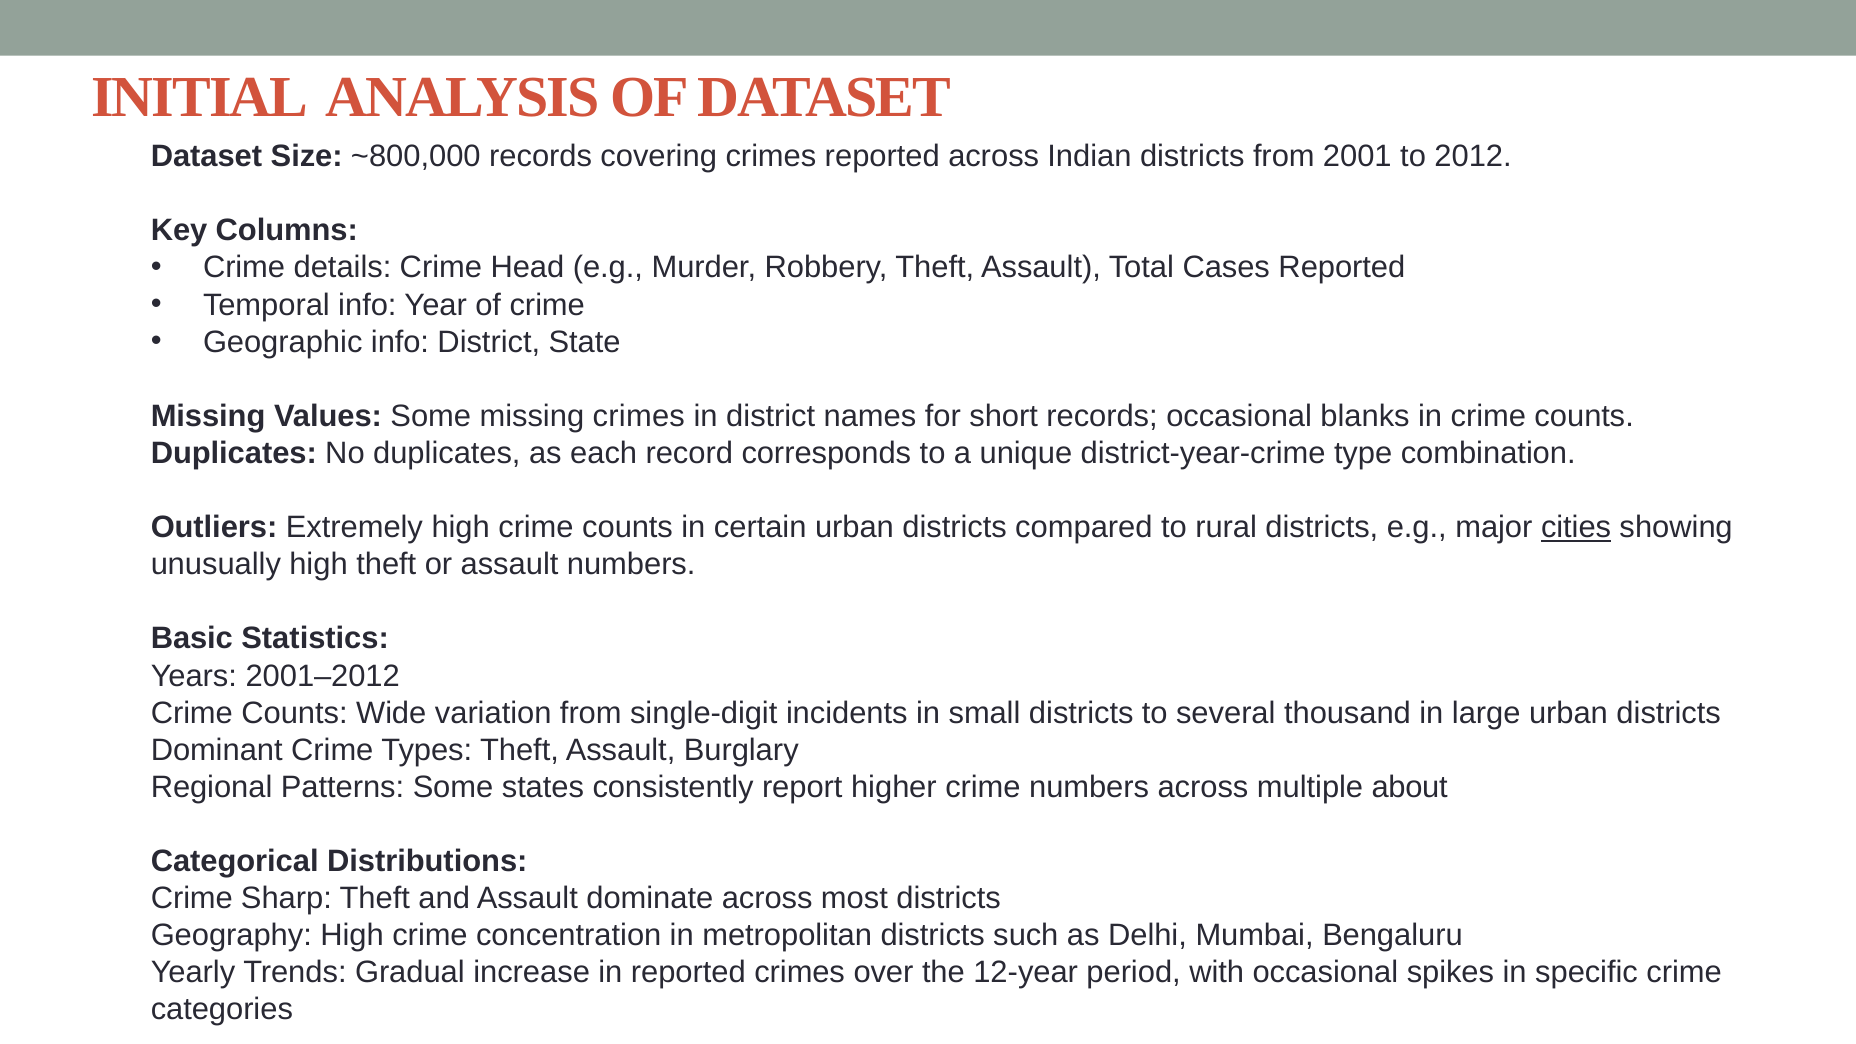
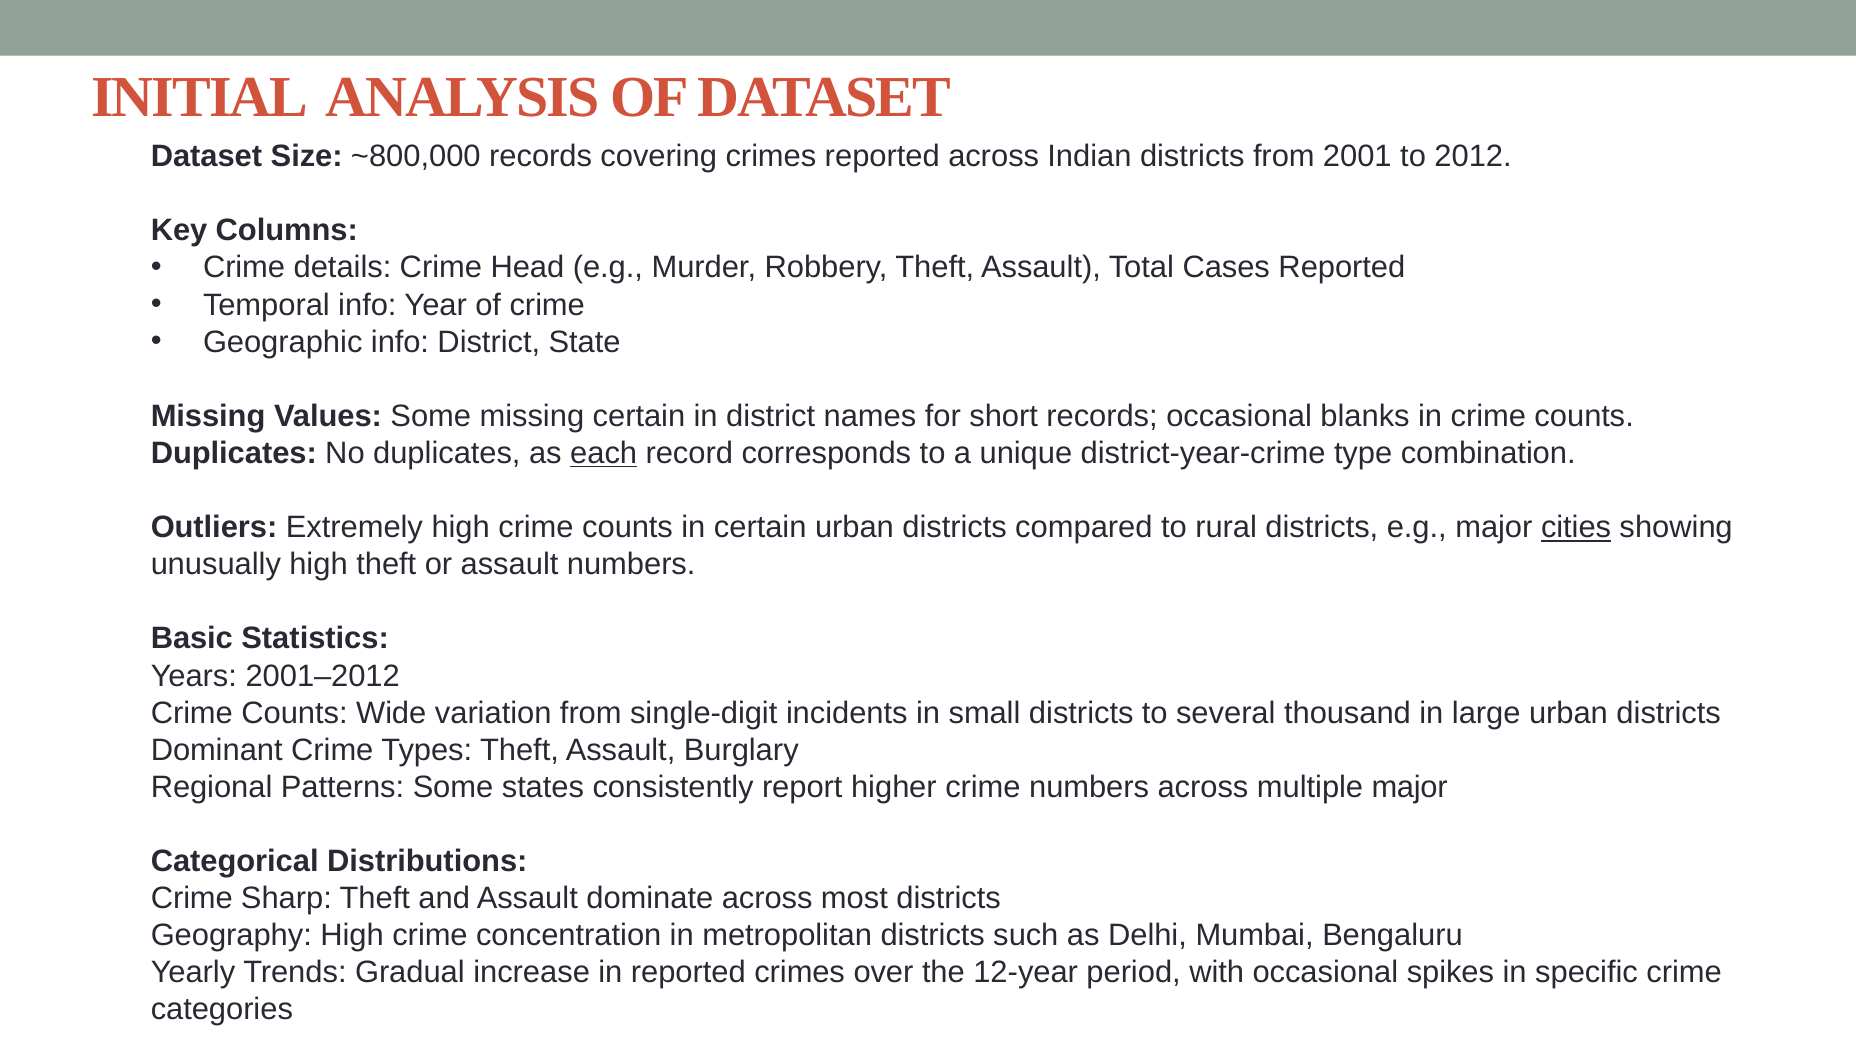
missing crimes: crimes -> certain (639, 416)
each underline: none -> present (604, 453)
multiple about: about -> major (1410, 787)
